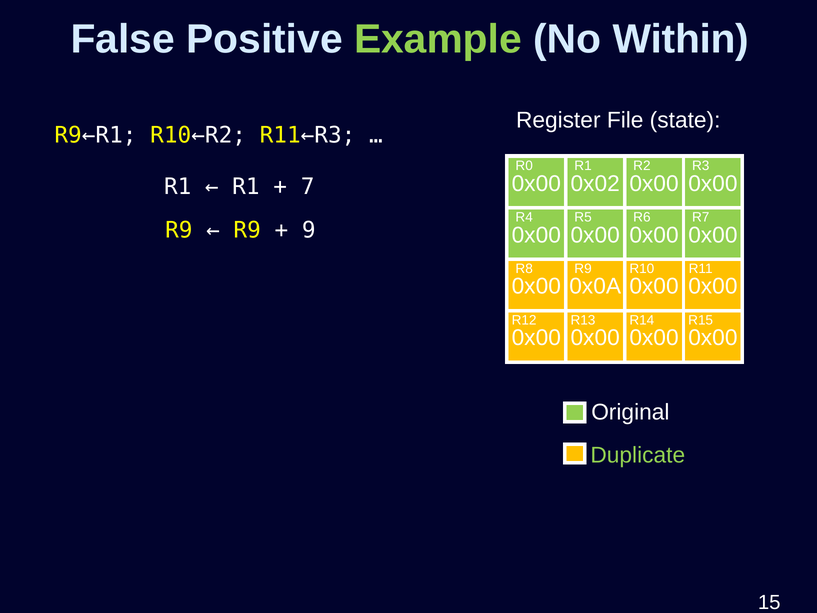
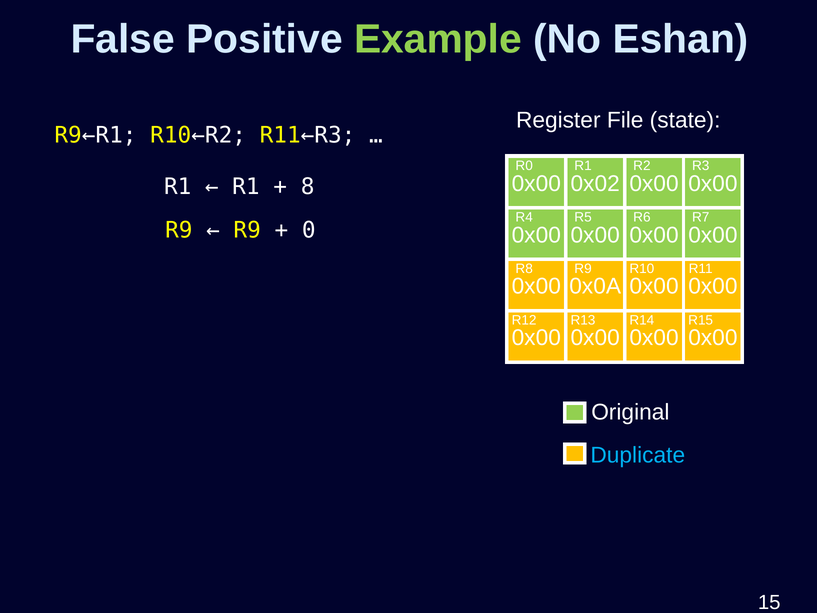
Within: Within -> Eshan (681, 39)
7: 7 -> 8 (308, 187)
9: 9 -> 0 (309, 230)
Duplicate colour: light green -> light blue (638, 455)
